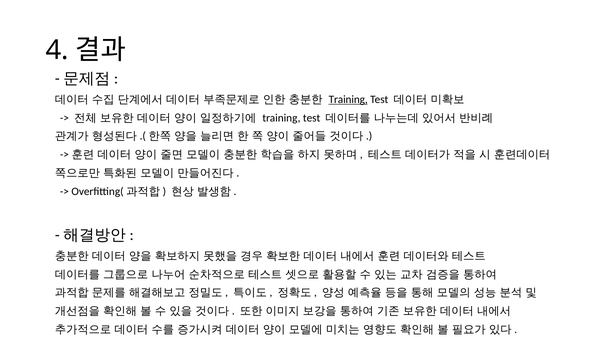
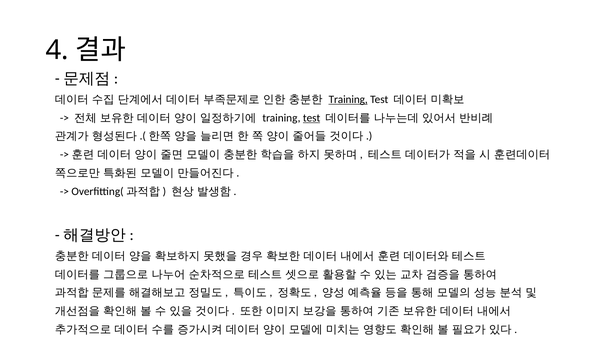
test underline: none -> present (312, 118)
